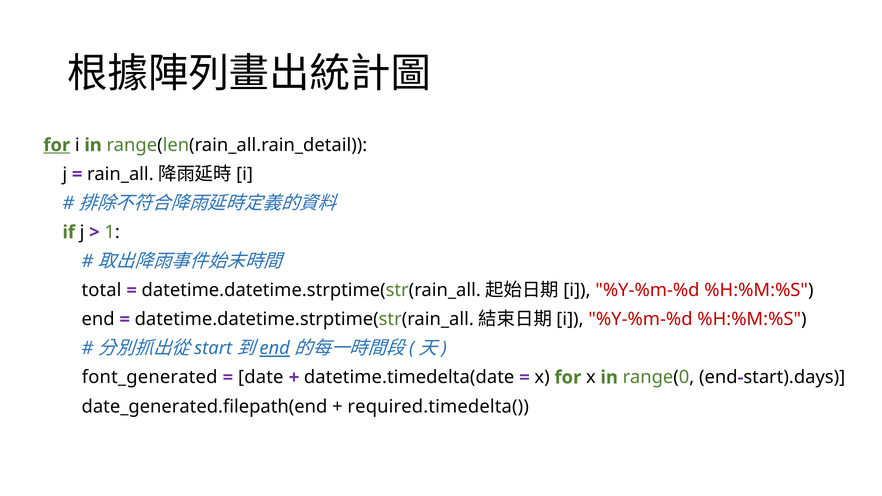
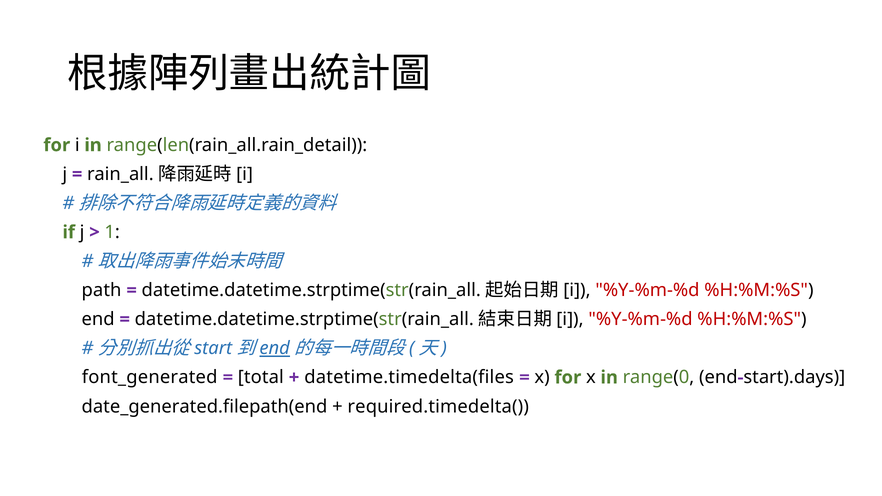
for underline: present -> none (57, 145)
total: total -> path (102, 290)
date: date -> total (261, 377)
datetime.timedelta(date: datetime.timedelta(date -> datetime.timedelta(files (409, 377)
